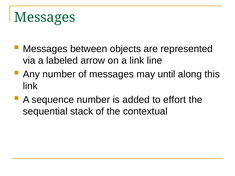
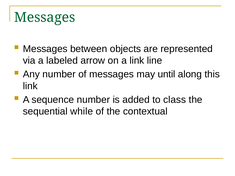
effort: effort -> class (175, 100)
stack: stack -> while (82, 112)
